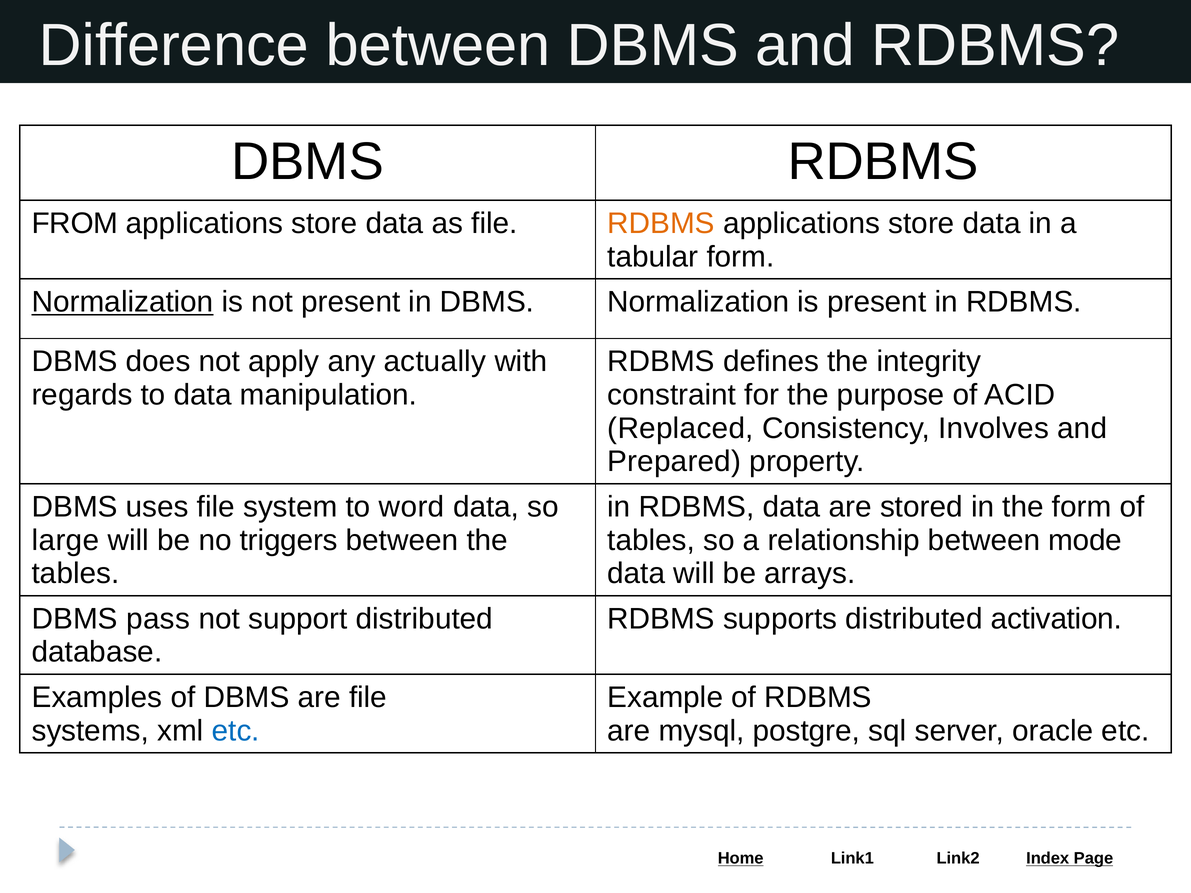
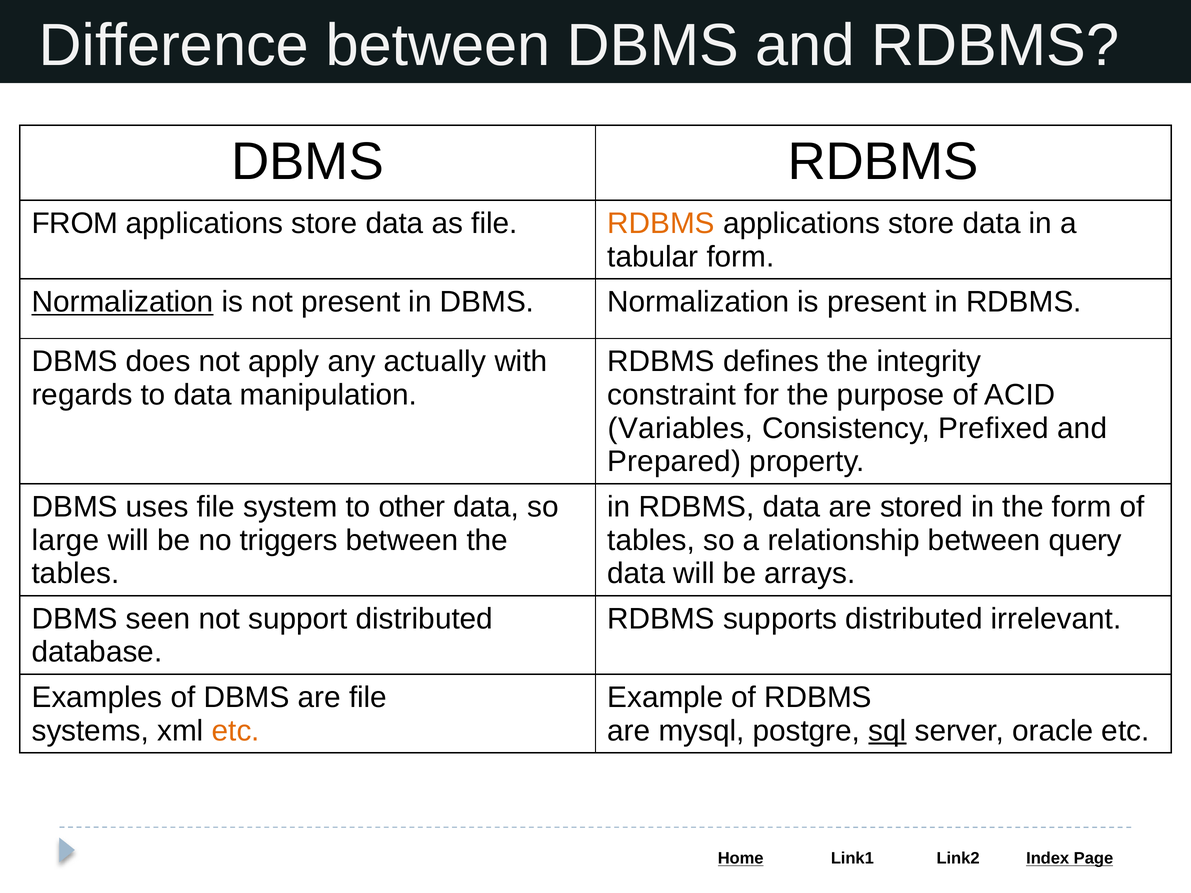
Replaced: Replaced -> Variables (680, 428)
Involves: Involves -> Prefixed (994, 428)
word: word -> other (412, 507)
mode: mode -> query (1085, 540)
pass: pass -> seen (158, 619)
activation: activation -> irrelevant (1056, 619)
etc colour: blue -> orange (236, 731)
sql underline: none -> present (887, 731)
